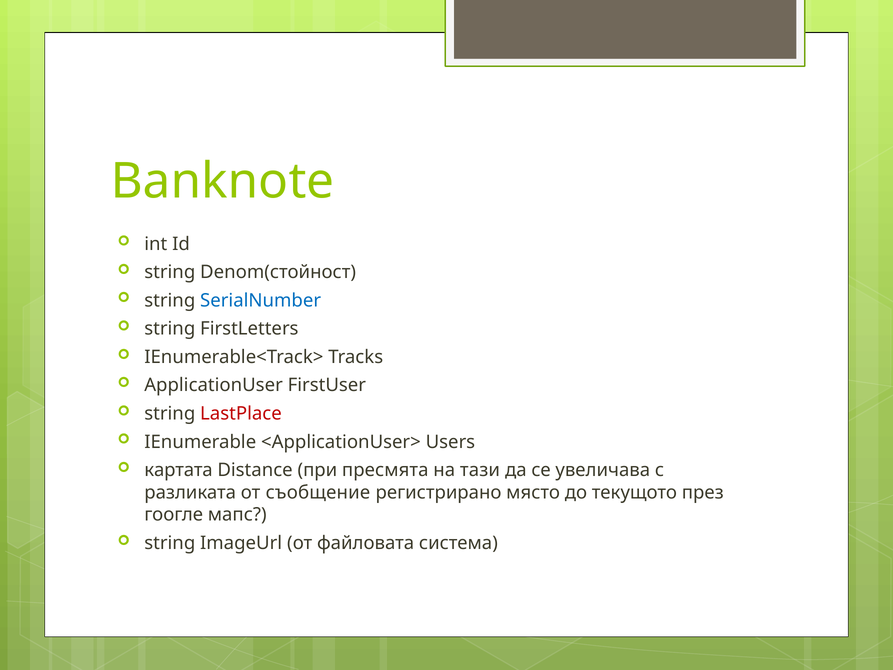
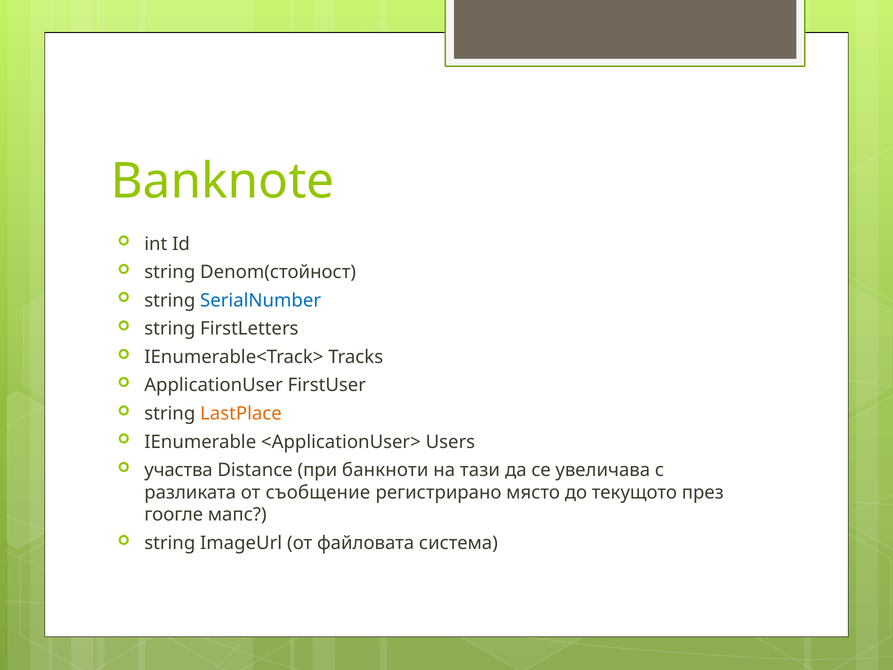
LastPlace colour: red -> orange (241, 413)
картата: картата -> участва (179, 470)
пресмята: пресмята -> банкноти (385, 470)
